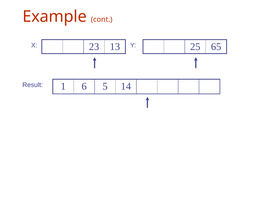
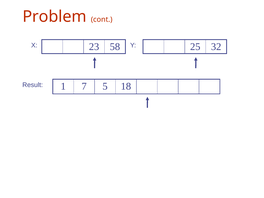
Example: Example -> Problem (55, 17)
13: 13 -> 58 (115, 47)
65: 65 -> 32 (216, 47)
6: 6 -> 7 (84, 86)
14: 14 -> 18 (126, 86)
